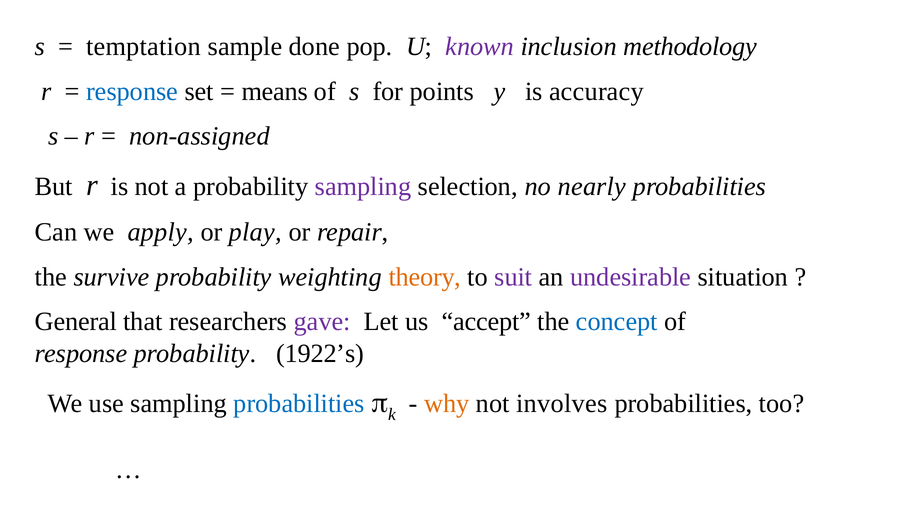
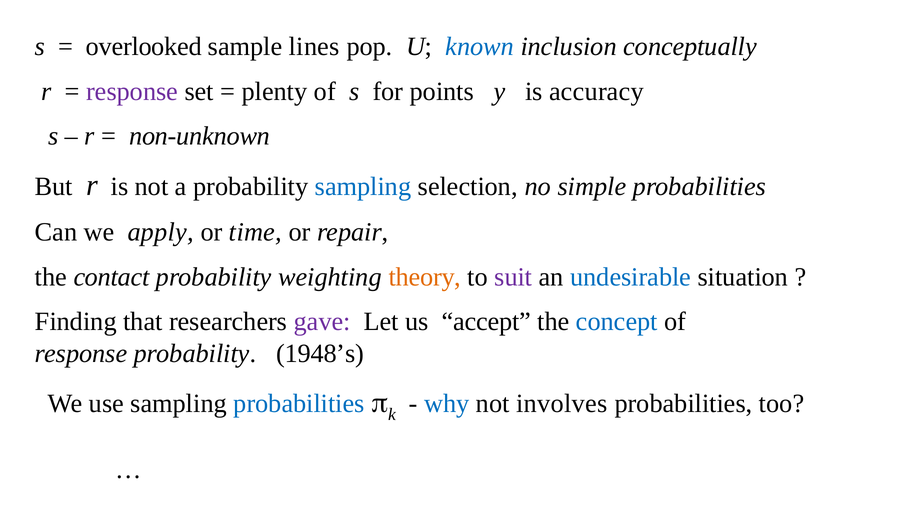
temptation: temptation -> overlooked (144, 47)
done: done -> lines (314, 47)
known colour: purple -> blue (480, 47)
methodology: methodology -> conceptually (690, 47)
response colour: blue -> purple (132, 91)
means: means -> plenty (275, 91)
non-assigned: non-assigned -> non-unknown (200, 136)
sampling colour: purple -> blue (363, 187)
nearly: nearly -> simple (592, 187)
play: play -> time (255, 232)
survive: survive -> contact (112, 277)
undesirable colour: purple -> blue (631, 277)
General: General -> Finding (76, 322)
1922’s: 1922’s -> 1948’s (320, 353)
why colour: orange -> blue (447, 404)
